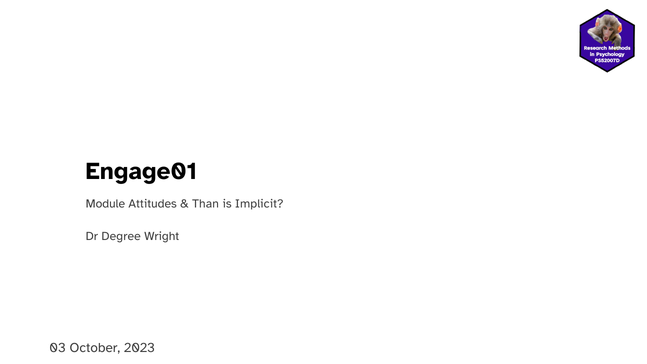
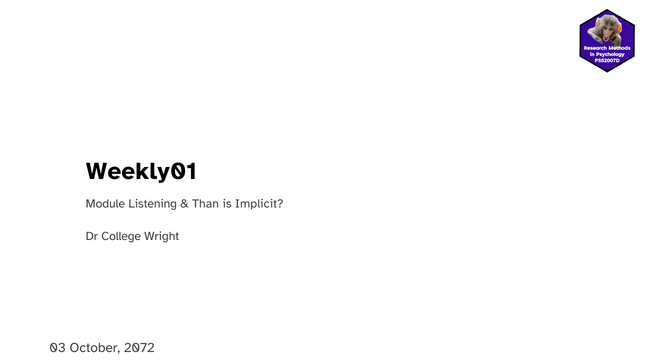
Engage01: Engage01 -> Weekly01 (141, 171)
Attitudes: Attitudes -> Listening (153, 204)
Degree: Degree -> College (121, 236)
2023: 2023 -> 2072 (139, 348)
